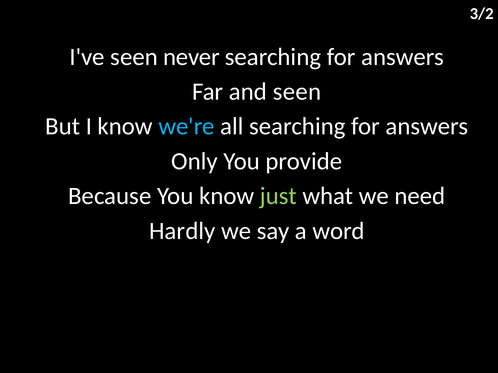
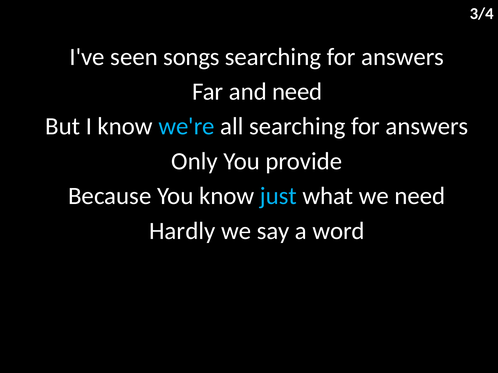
3/2: 3/2 -> 3/4 (482, 14)
never: never -> songs (191, 57)
and seen: seen -> need (297, 92)
just colour: light green -> light blue (278, 196)
